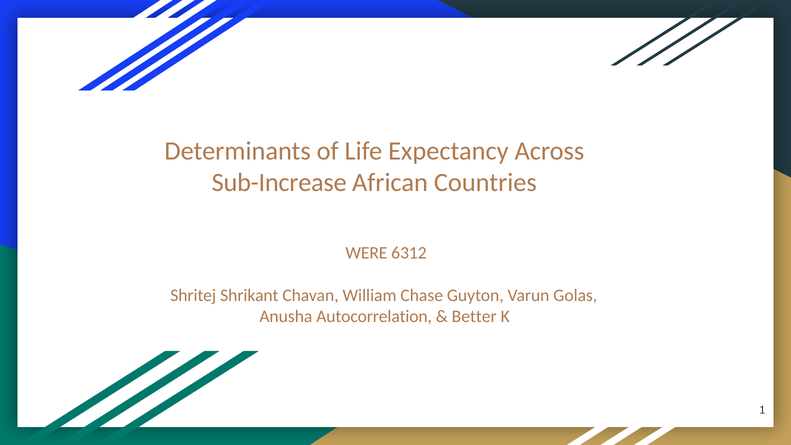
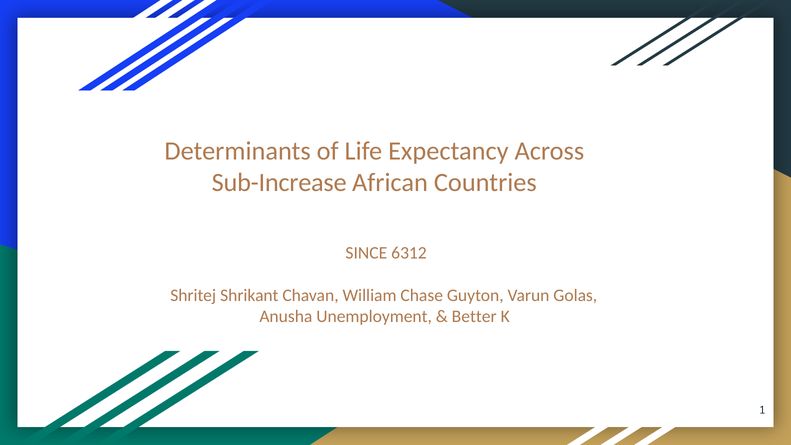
WERE: WERE -> SINCE (366, 253)
Autocorrelation: Autocorrelation -> Unemployment (374, 316)
